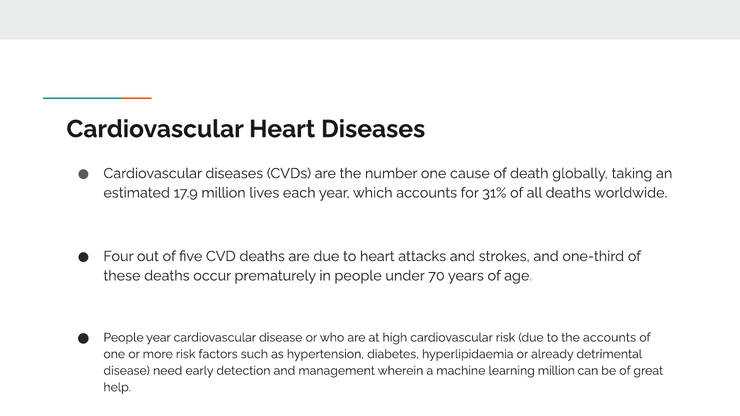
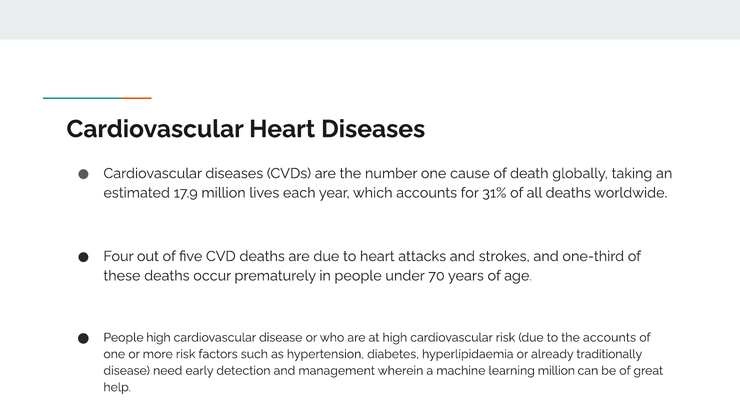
People year: year -> high (158, 338)
detrimental: detrimental -> traditionally (609, 354)
